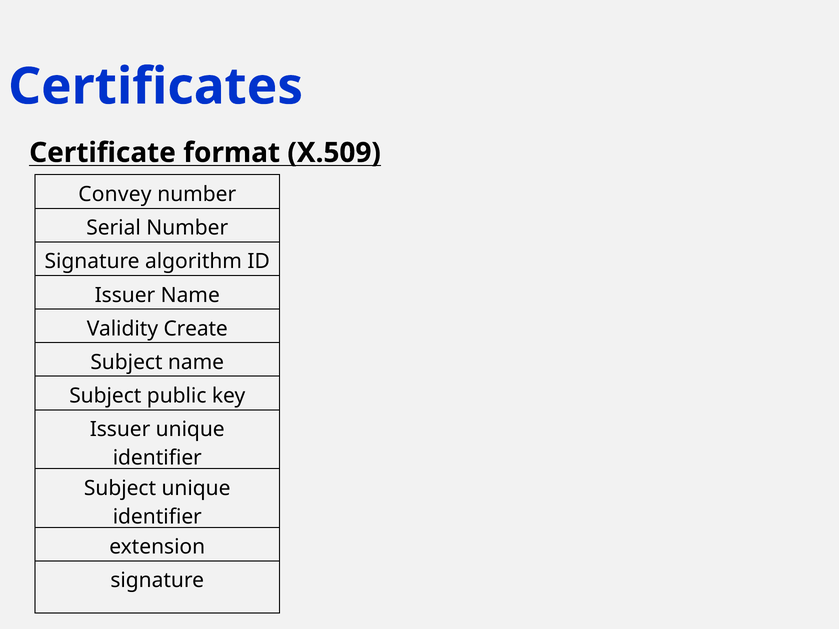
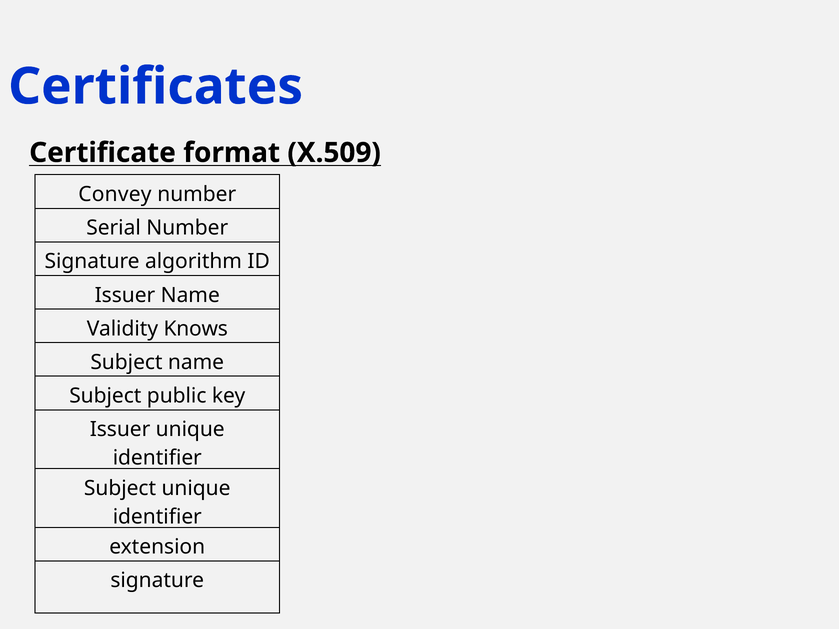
Create: Create -> Knows (196, 329)
